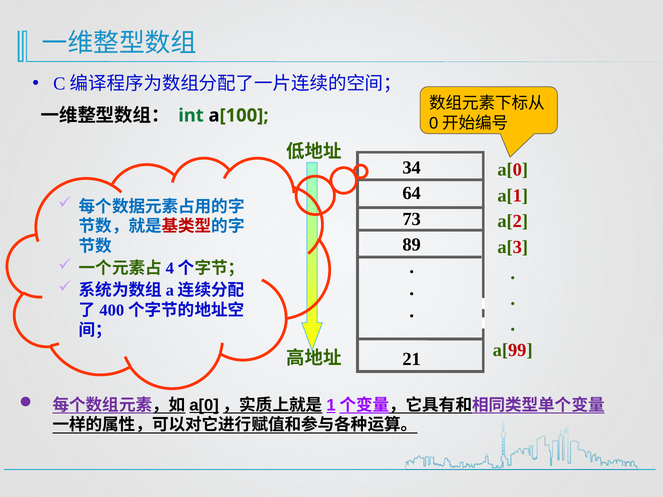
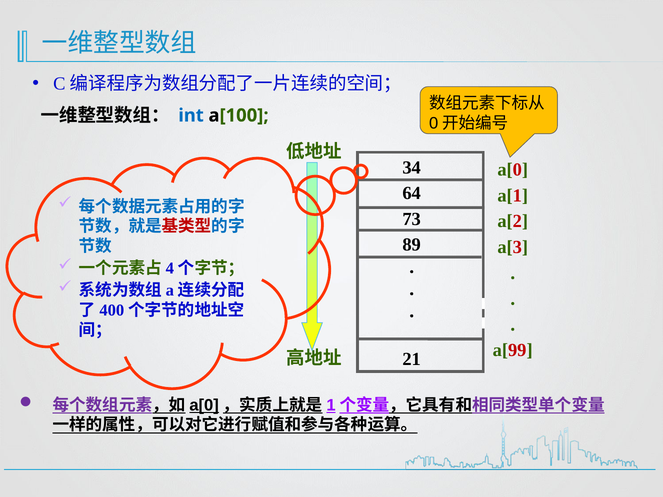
int colour: green -> blue (191, 116)
